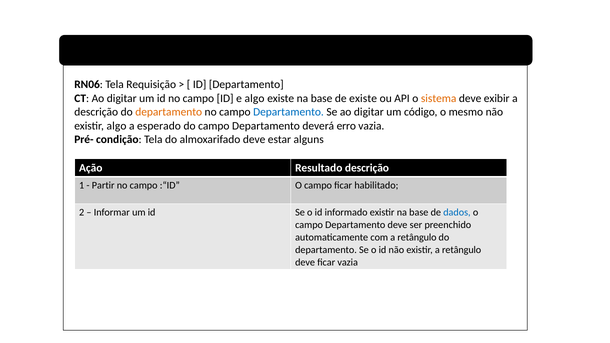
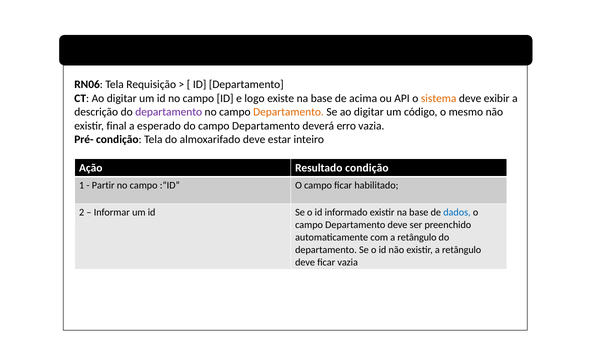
e algo: algo -> logo (255, 98)
de existe: existe -> acima (363, 98)
departamento colour: orange -> purple (169, 112)
Departamento colour: blue -> orange (288, 112)
existir algo: algo -> final (117, 126)
alguns: alguns -> inteiro (309, 140)
Resultado descrição: descrição -> condição (367, 168)
